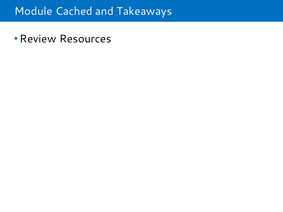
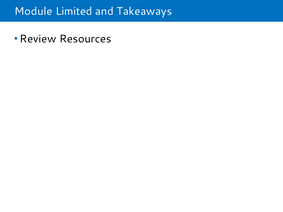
Cached: Cached -> Limited (74, 11)
